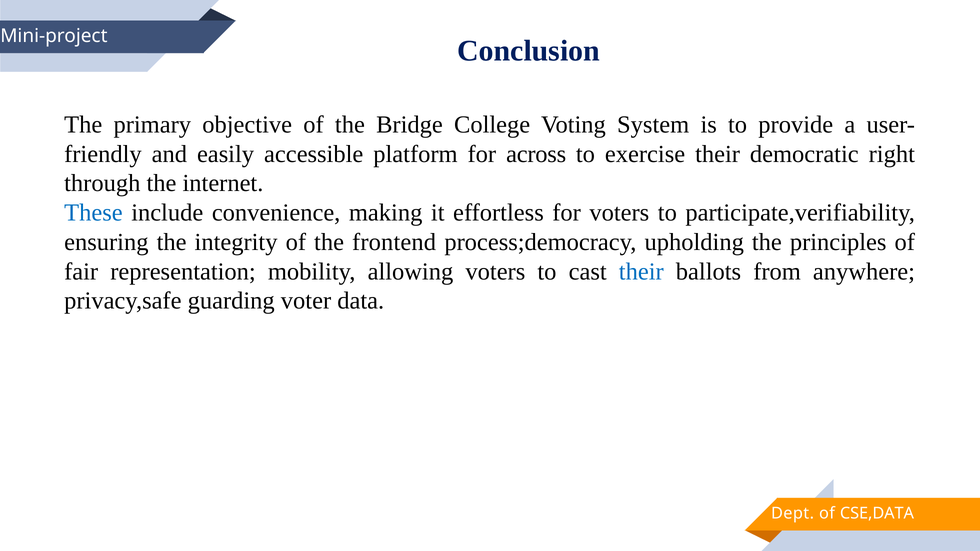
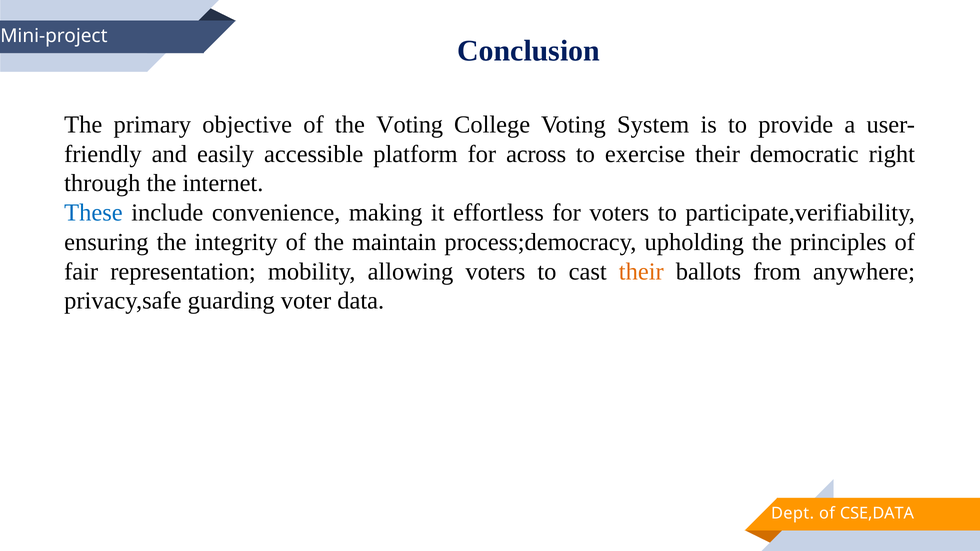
the Bridge: Bridge -> Voting (410, 125)
frontend: frontend -> maintain (394, 242)
their colour: blue -> orange (641, 272)
